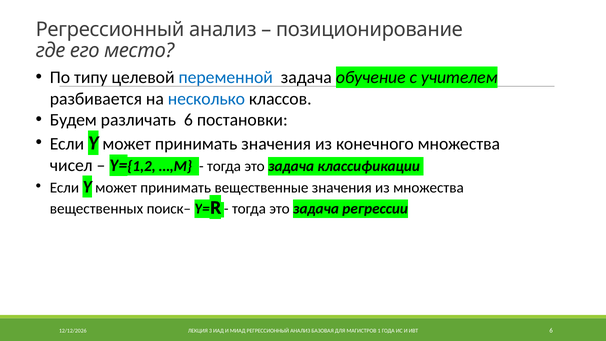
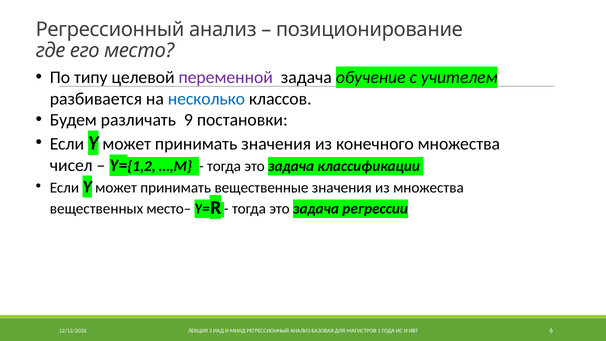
переменной colour: blue -> purple (226, 78)
различать 6: 6 -> 9 (188, 120)
поиск–: поиск– -> место– (169, 209)
